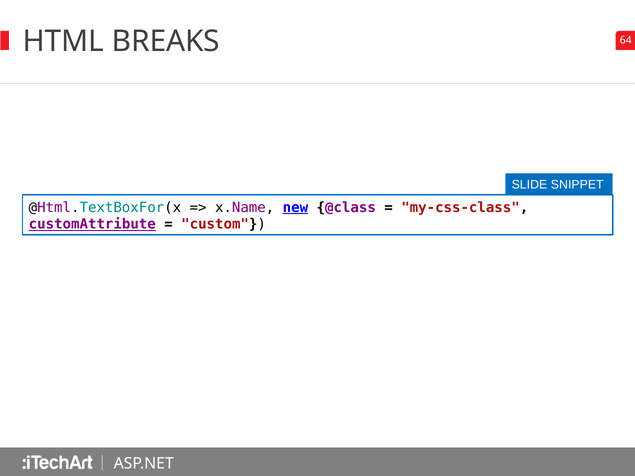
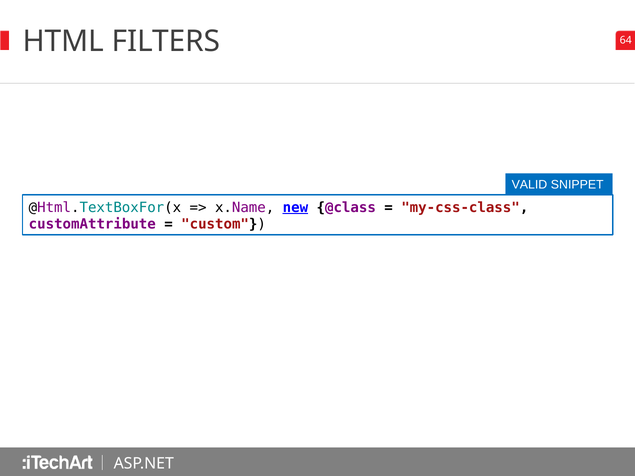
BREAKS: BREAKS -> FILTERS (166, 41)
SLIDE: SLIDE -> VALID (529, 185)
customAttribute underline: present -> none (92, 224)
